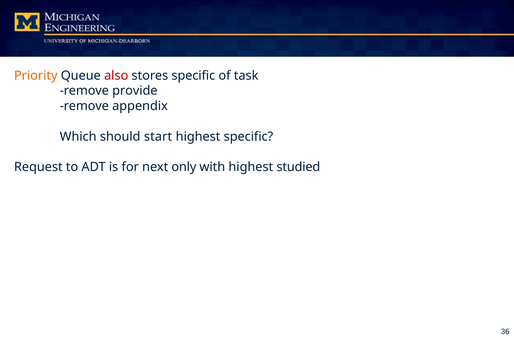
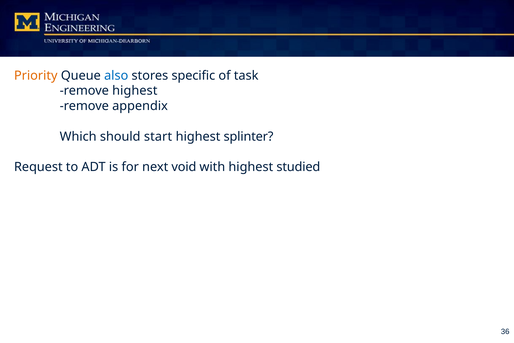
also colour: red -> blue (116, 75)
remove provide: provide -> highest (135, 91)
highest specific: specific -> splinter (248, 136)
only: only -> void (184, 167)
